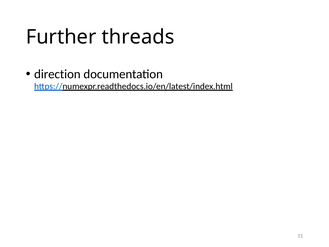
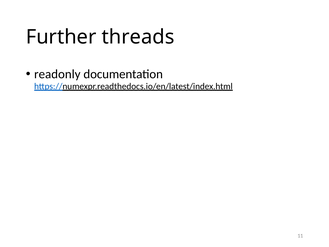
direction: direction -> readonly (57, 74)
